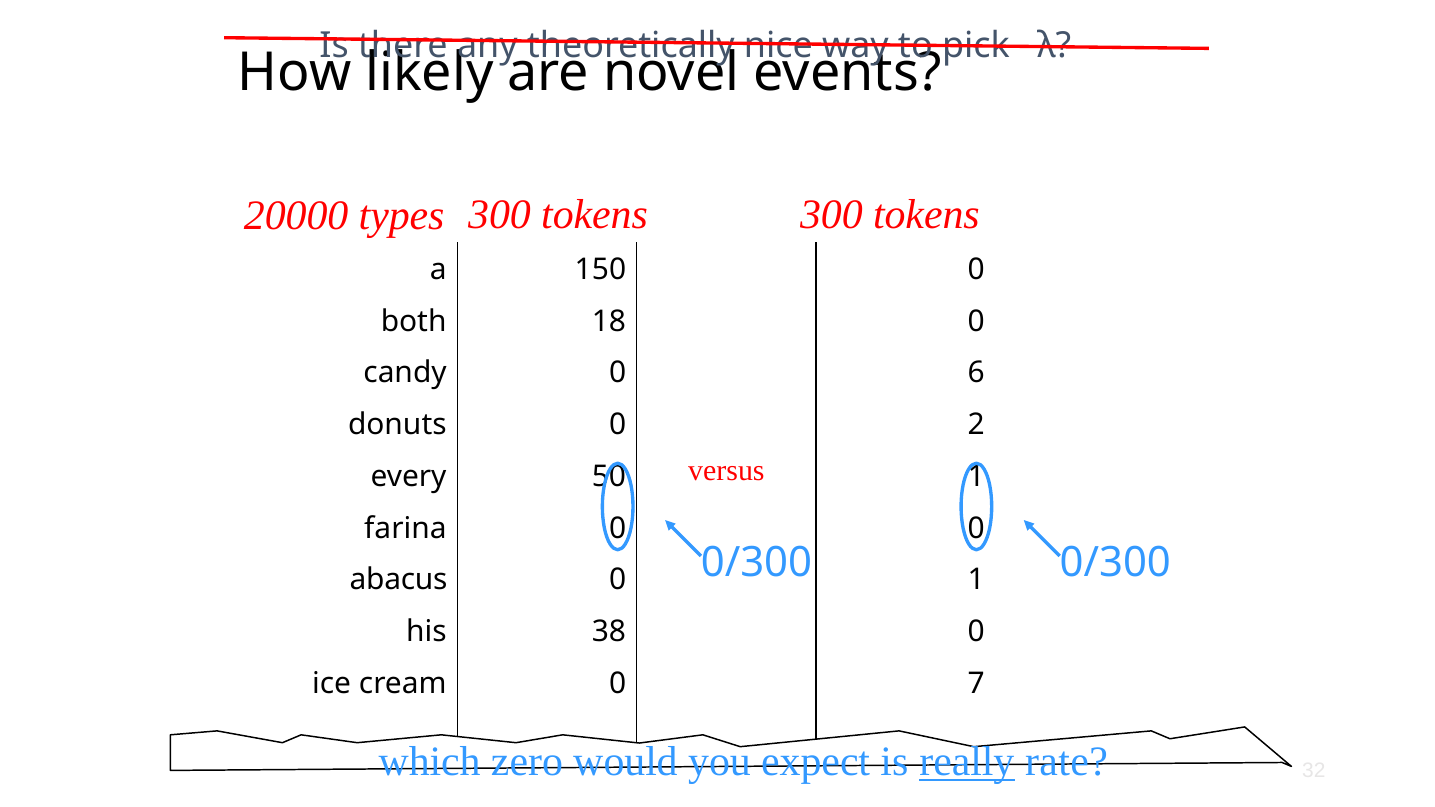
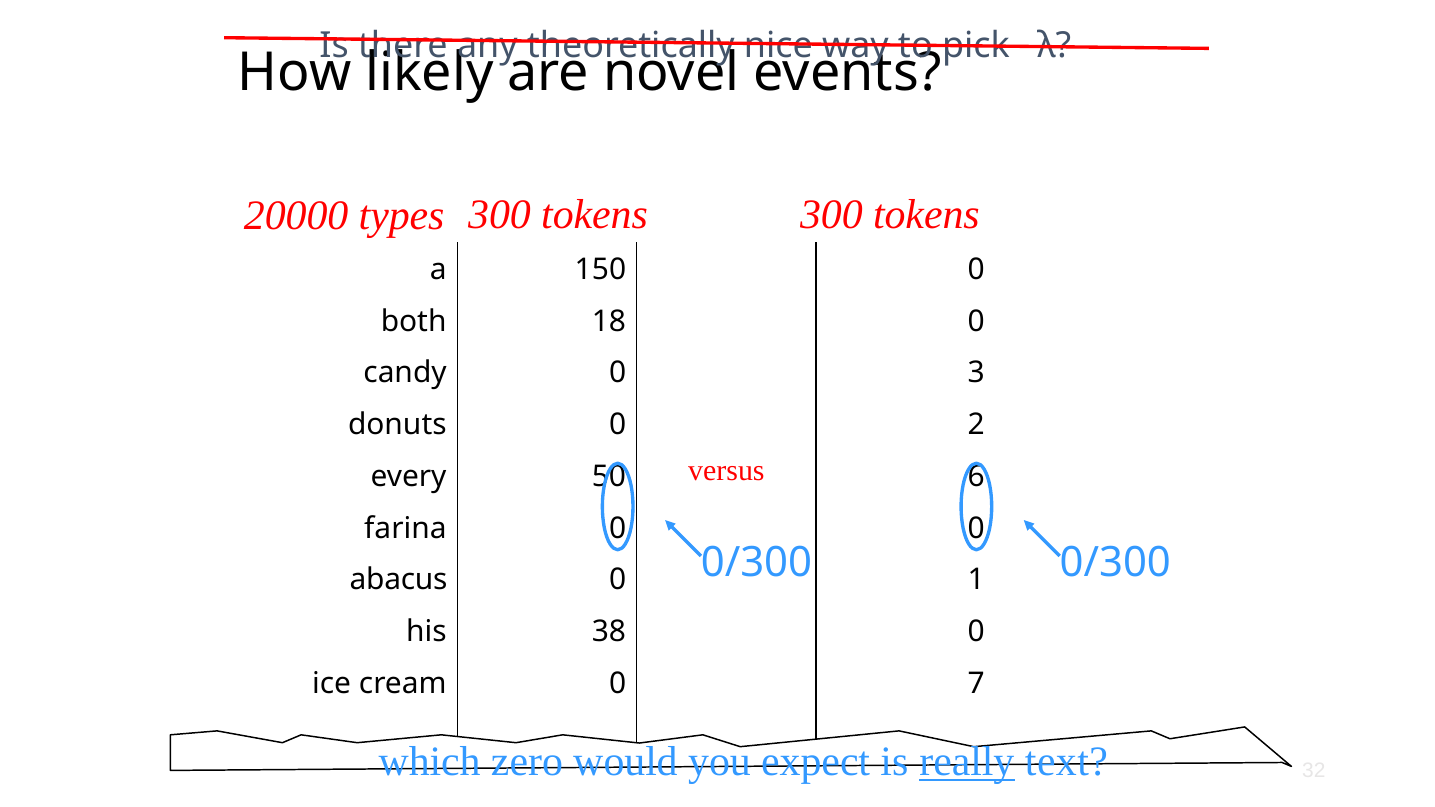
6: 6 -> 3 (976, 373)
versus 1: 1 -> 6 (976, 477)
rate: rate -> text (1066, 761)
